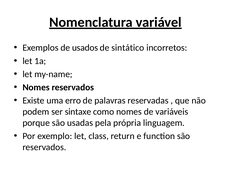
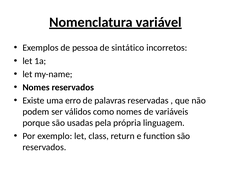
usados: usados -> pessoa (85, 48)
sintaxe: sintaxe -> válidos (78, 112)
